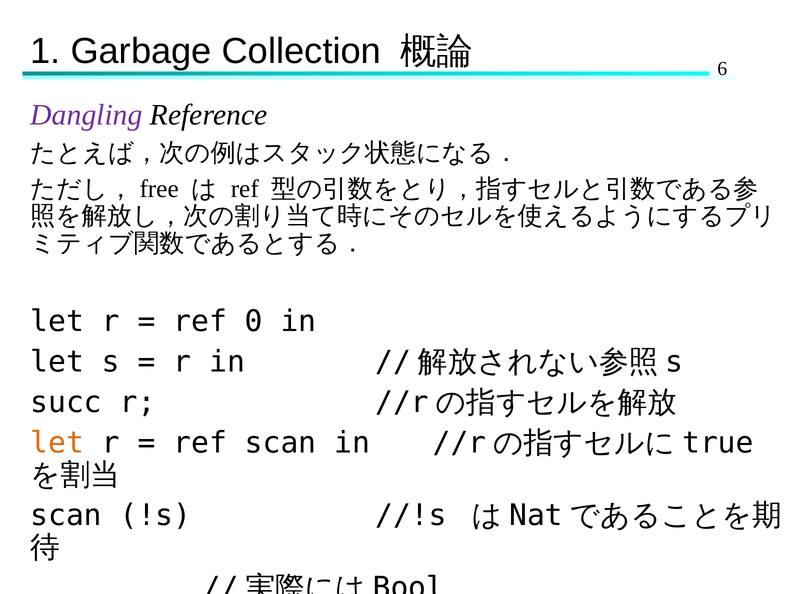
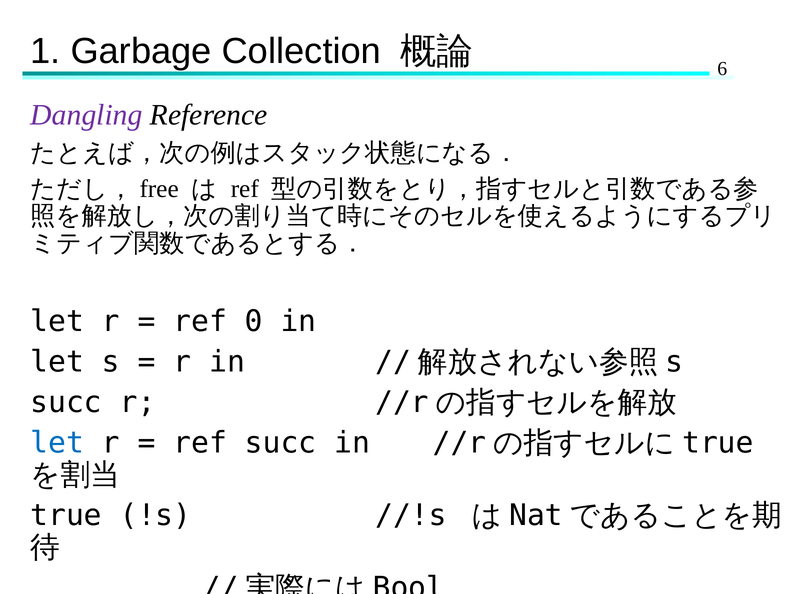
let colour: orange -> blue (57, 443)
ref scan: scan -> succ (281, 443)
scan: scan -> true (66, 515)
